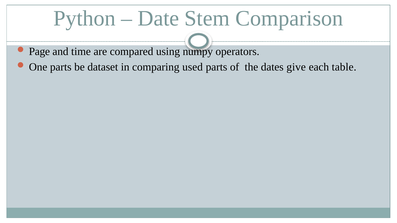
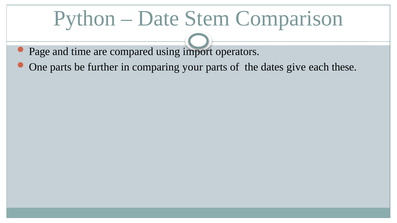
numpy: numpy -> import (198, 52)
dataset: dataset -> further (103, 67)
used: used -> your (193, 67)
table: table -> these (344, 67)
